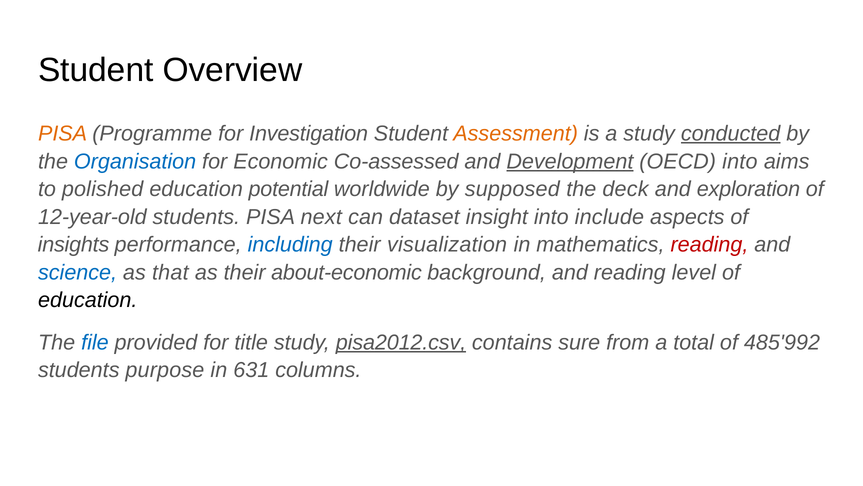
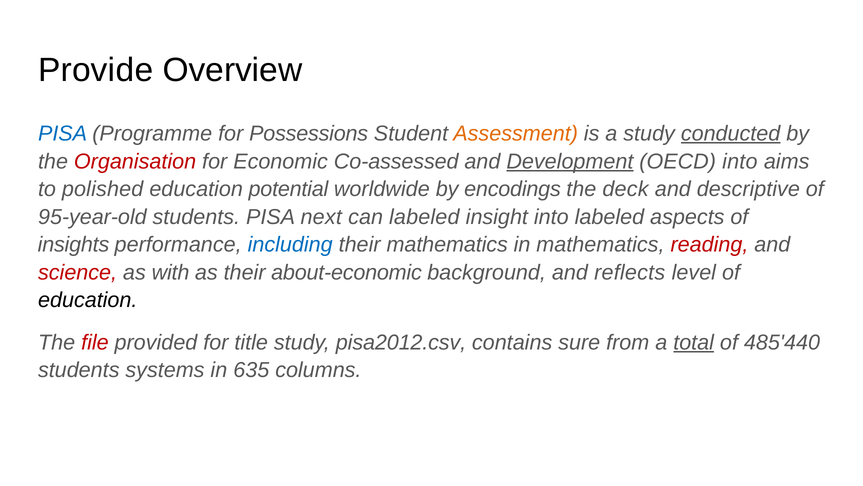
Student: Student -> Provide (96, 70)
PISA colour: orange -> blue (63, 133)
Investigation: Investigation -> Possessions (309, 133)
Organisation colour: blue -> red (135, 161)
supposed: supposed -> encodings (513, 189)
exploration: exploration -> descriptive (748, 189)
12-year-old: 12-year-old -> 95-year-old (92, 217)
can dataset: dataset -> labeled (424, 217)
into include: include -> labeled (609, 217)
their visualization: visualization -> mathematics (447, 244)
science colour: blue -> red (78, 272)
that: that -> with (171, 272)
and reading: reading -> reflects (630, 272)
file colour: blue -> red (95, 342)
pisa2012.csv underline: present -> none (401, 342)
total underline: none -> present (694, 342)
485'992: 485'992 -> 485'440 (782, 342)
purpose: purpose -> systems (165, 370)
631: 631 -> 635 (251, 370)
